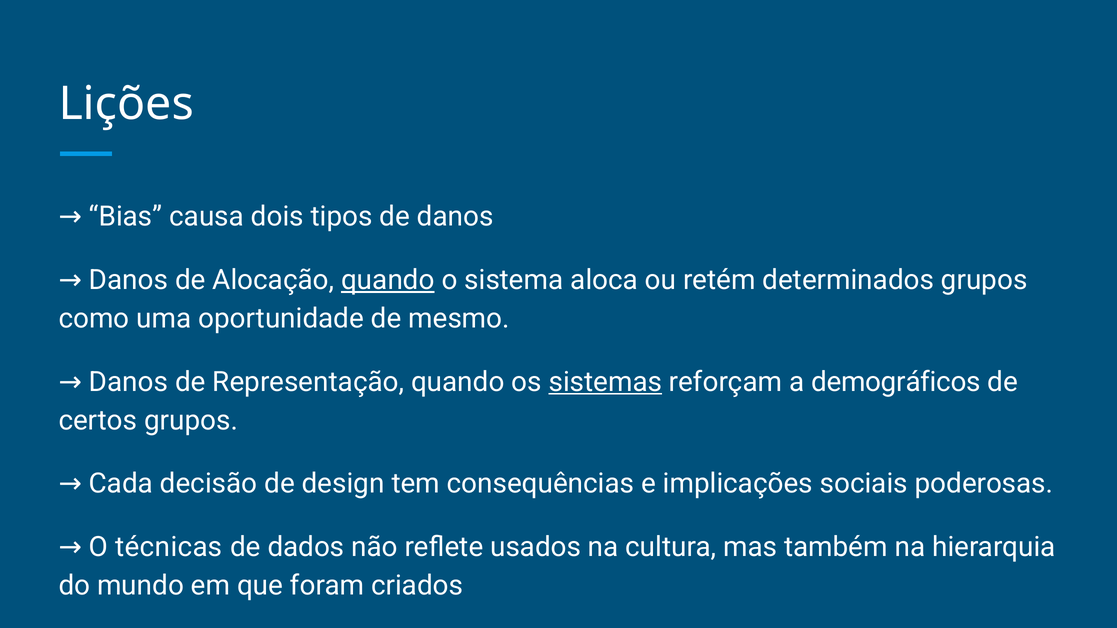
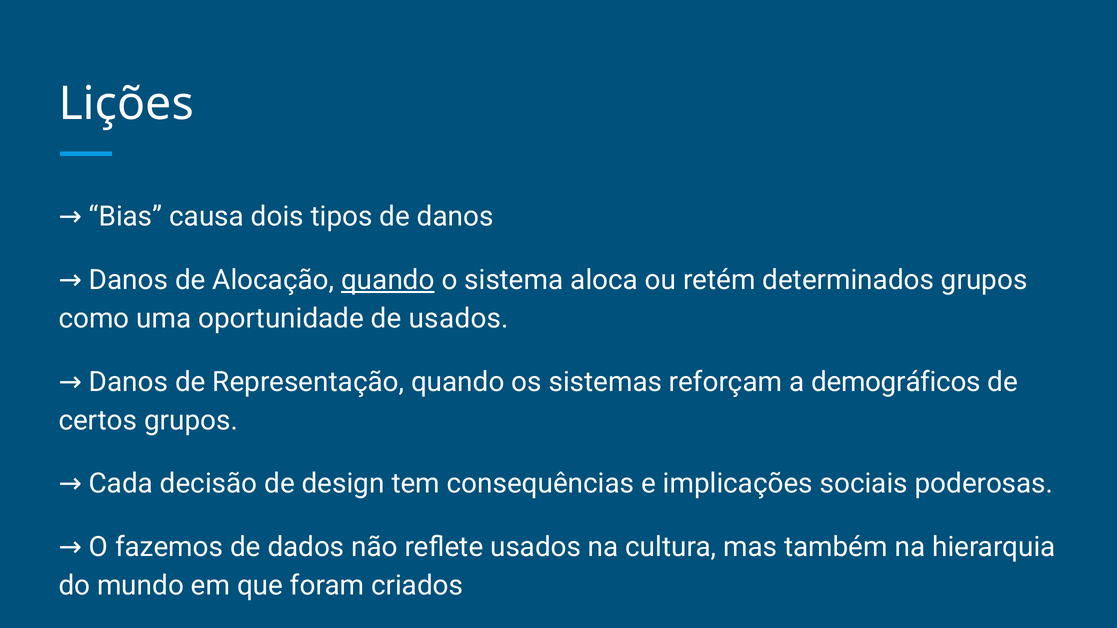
de mesmo: mesmo -> usados (459, 319)
sistemas underline: present -> none (605, 382)
técnicas: técnicas -> fazemos (169, 547)
